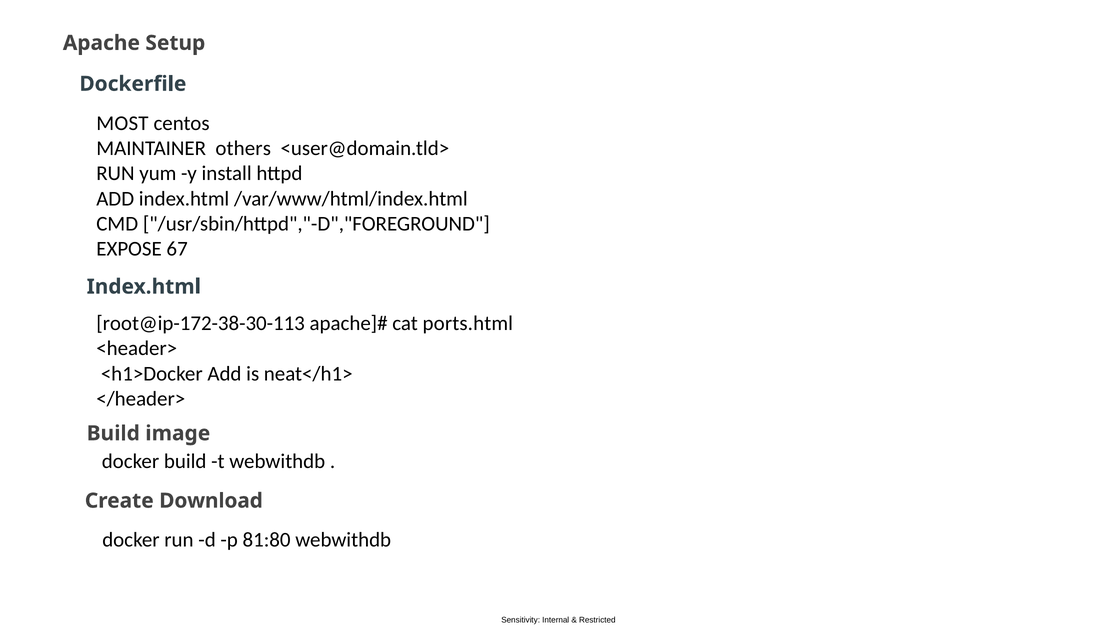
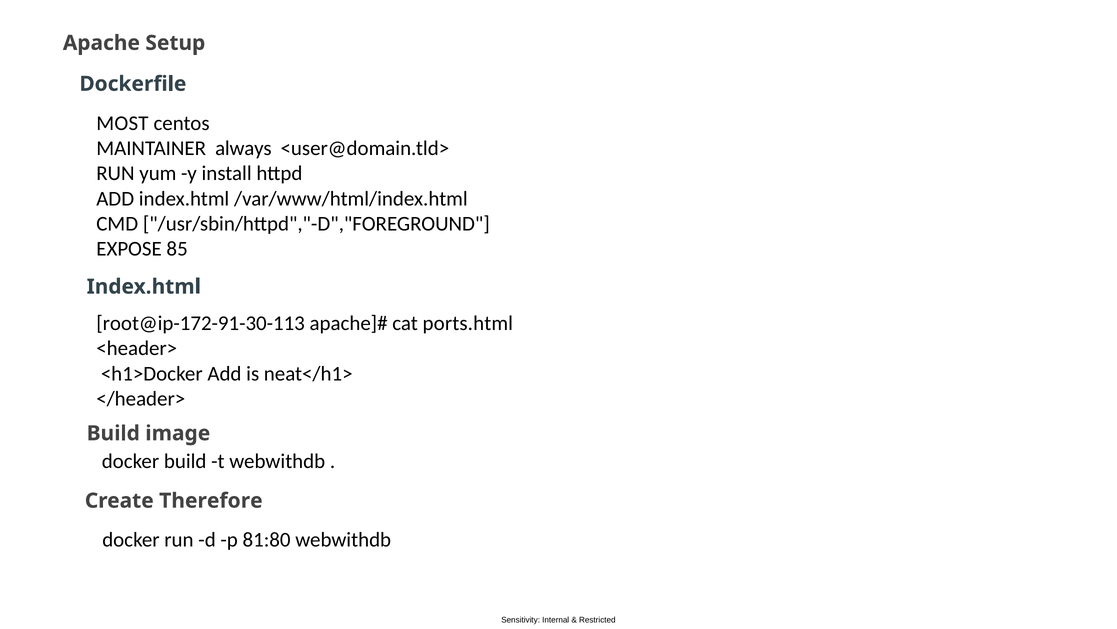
others: others -> always (243, 148)
67: 67 -> 85 (177, 249)
root@ip-172-38-30-113: root@ip-172-38-30-113 -> root@ip-172-91-30-113 (201, 323)
Download: Download -> Therefore (211, 500)
